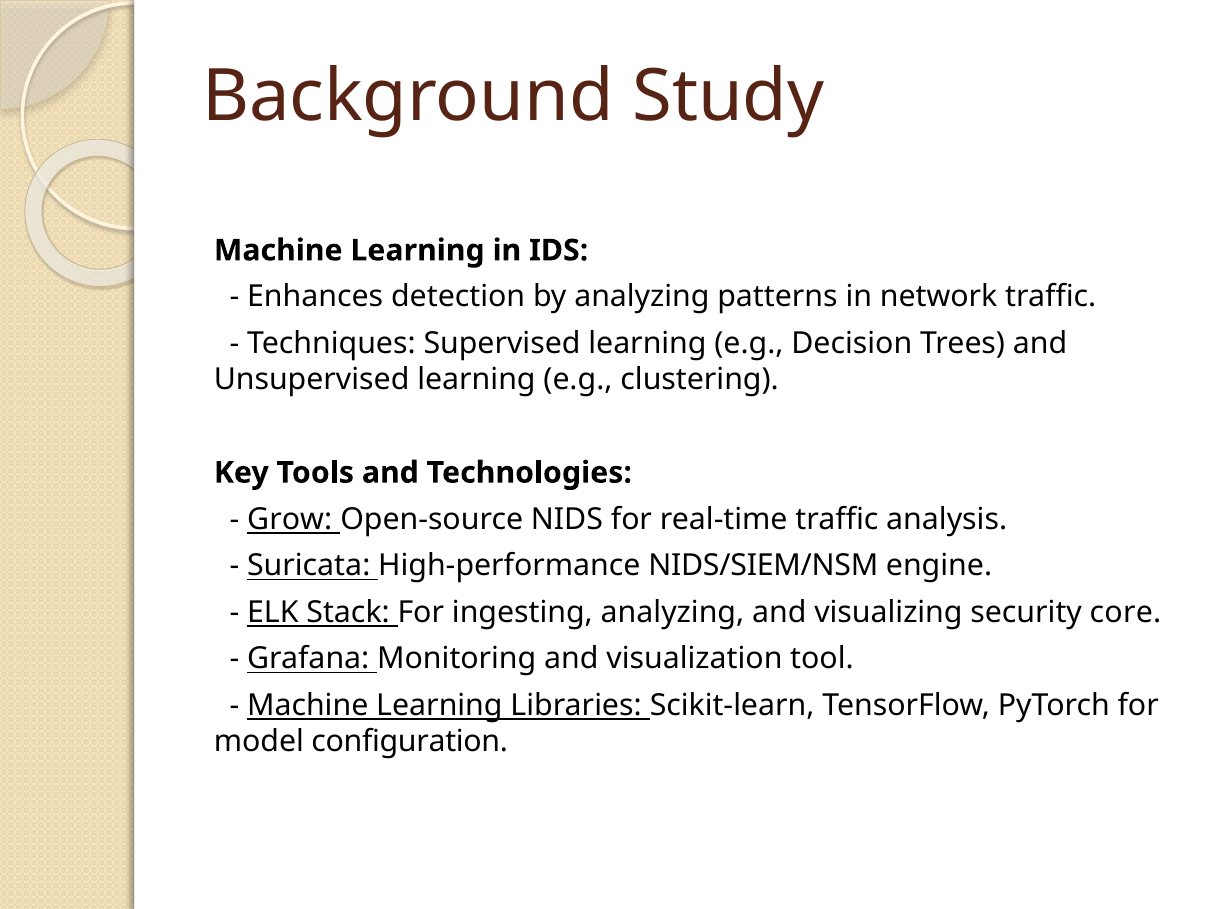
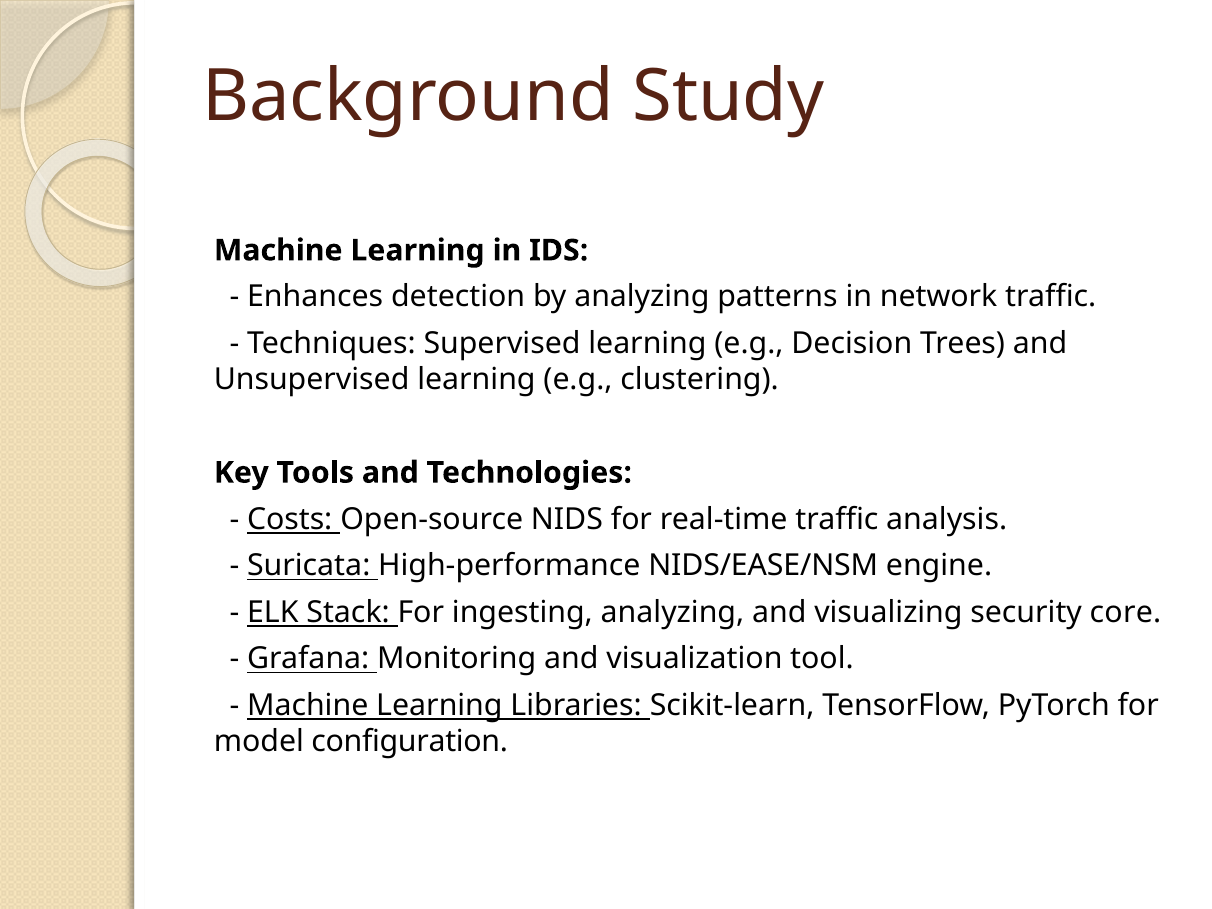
Grow: Grow -> Costs (290, 519)
NIDS/SIEM/NSM: NIDS/SIEM/NSM -> NIDS/EASE/NSM (763, 566)
